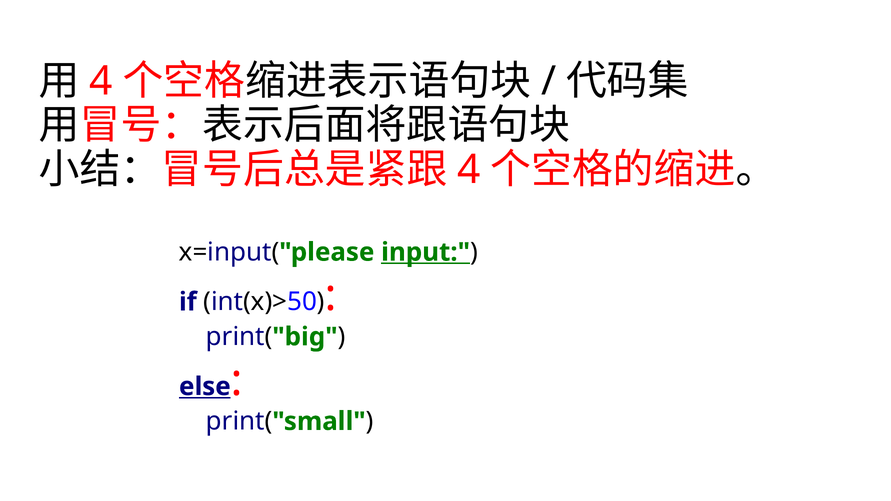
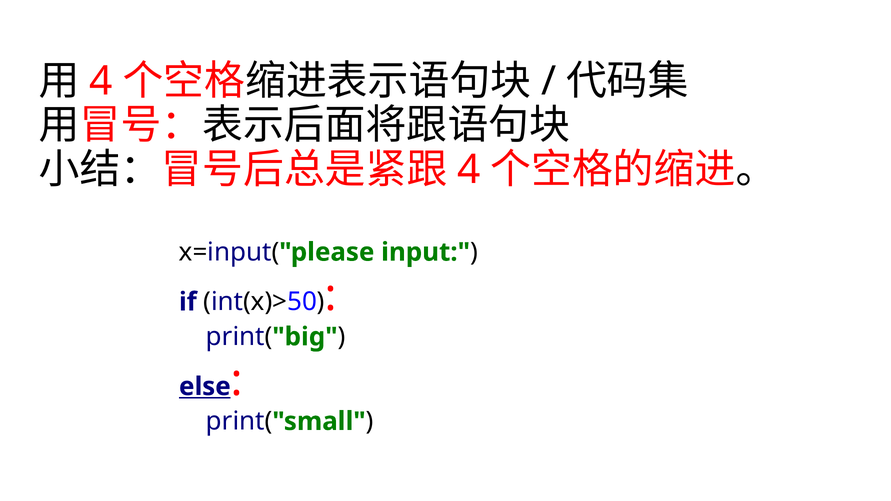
input underline: present -> none (426, 252)
